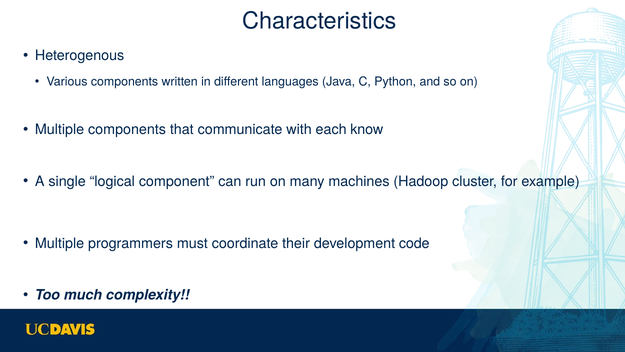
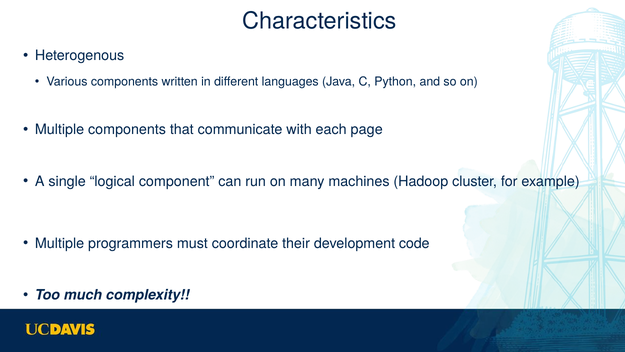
know: know -> page (367, 129)
